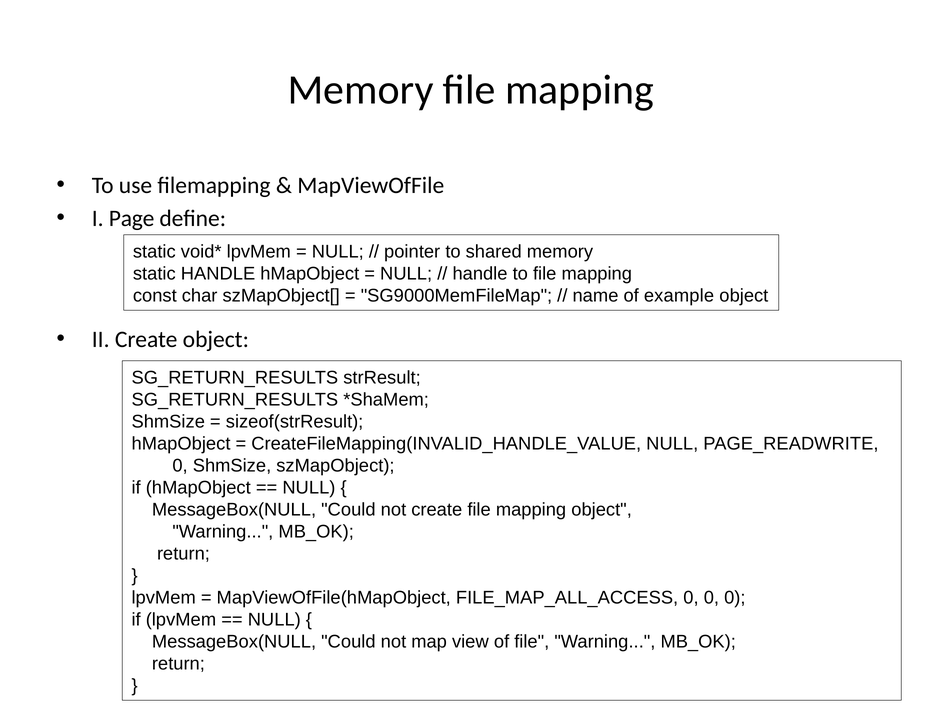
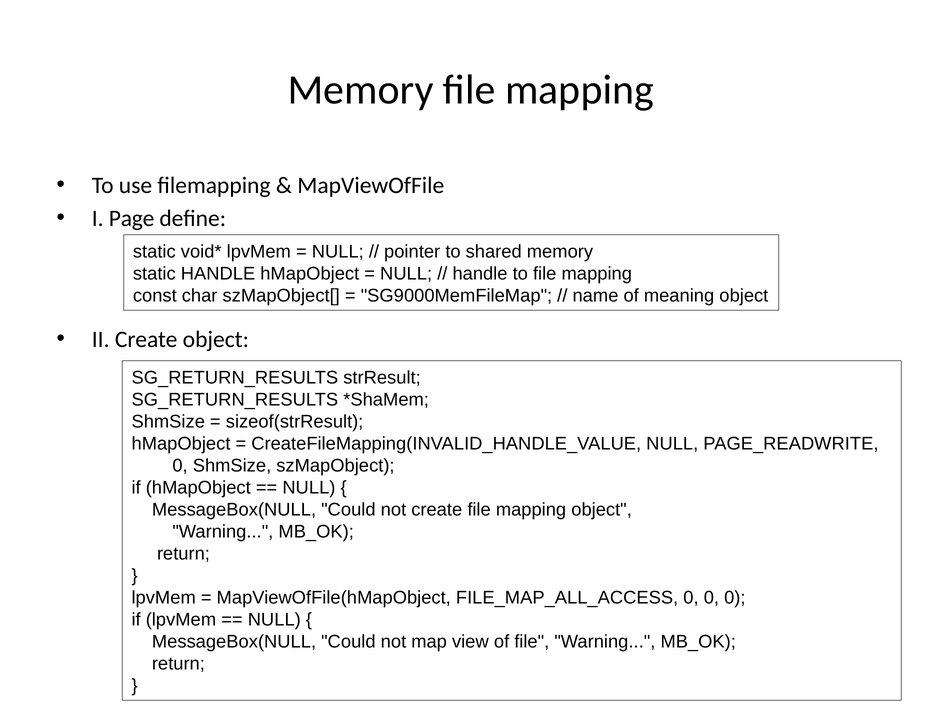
example: example -> meaning (679, 295)
